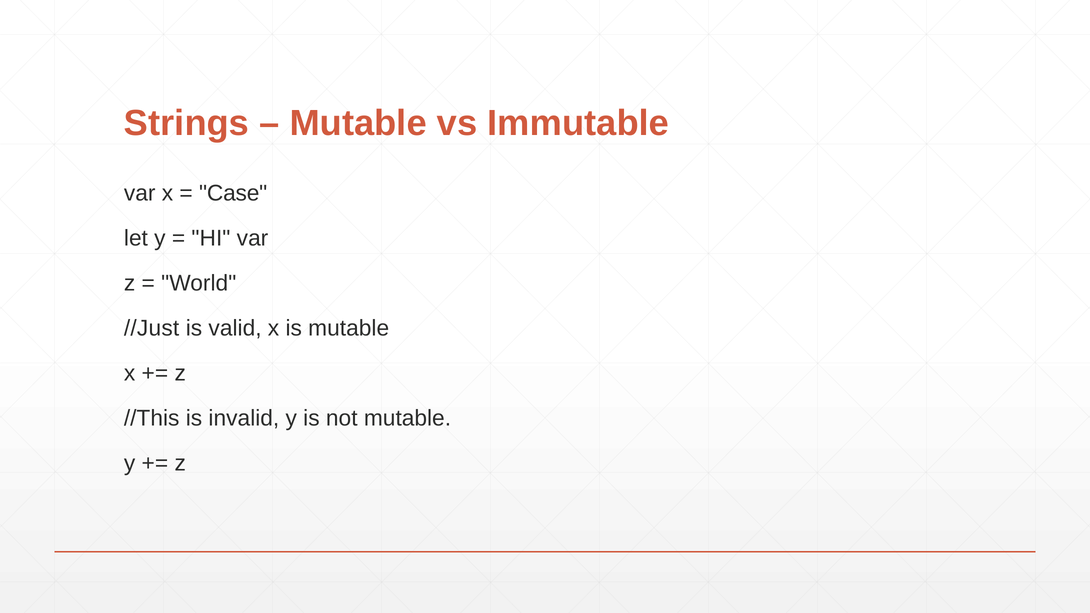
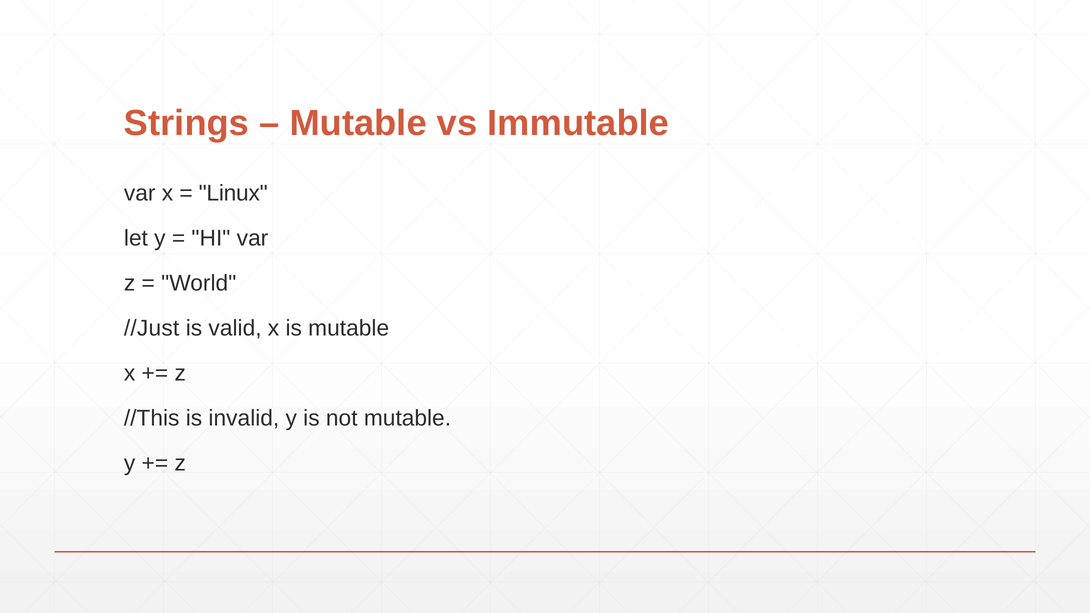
Case: Case -> Linux (233, 193)
